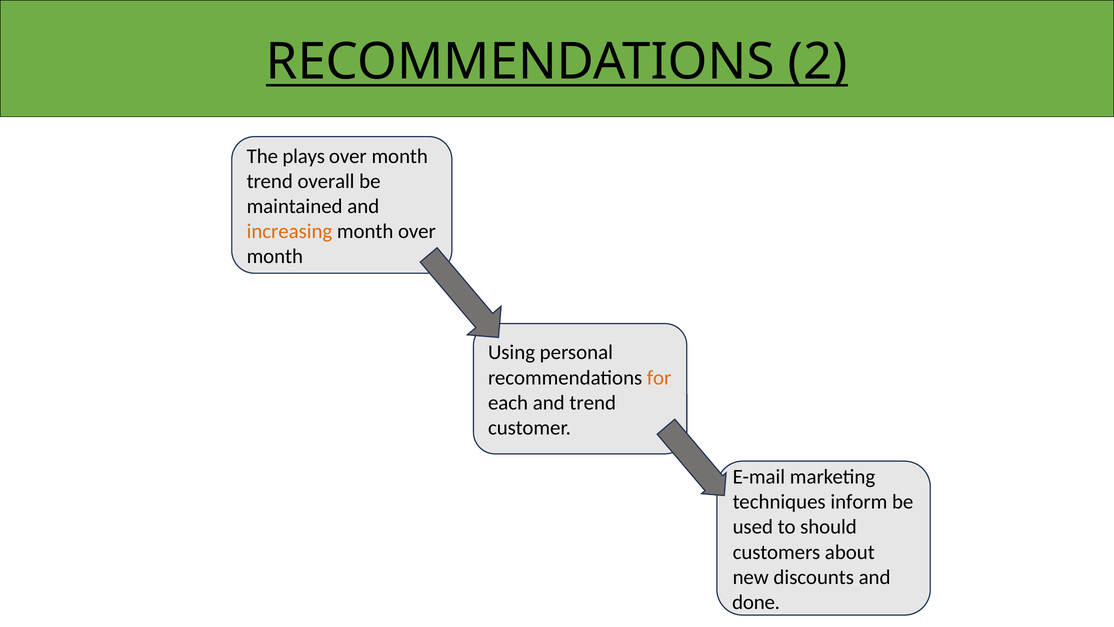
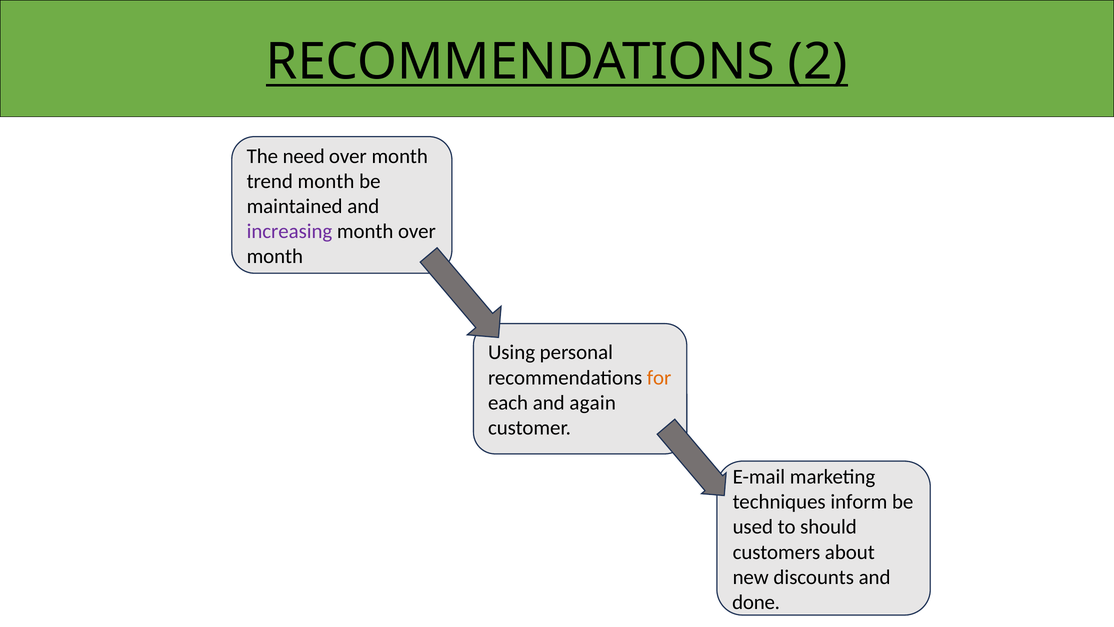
plays: plays -> need (304, 156)
trend overall: overall -> month (326, 181)
increasing colour: orange -> purple (289, 231)
and trend: trend -> again (593, 402)
